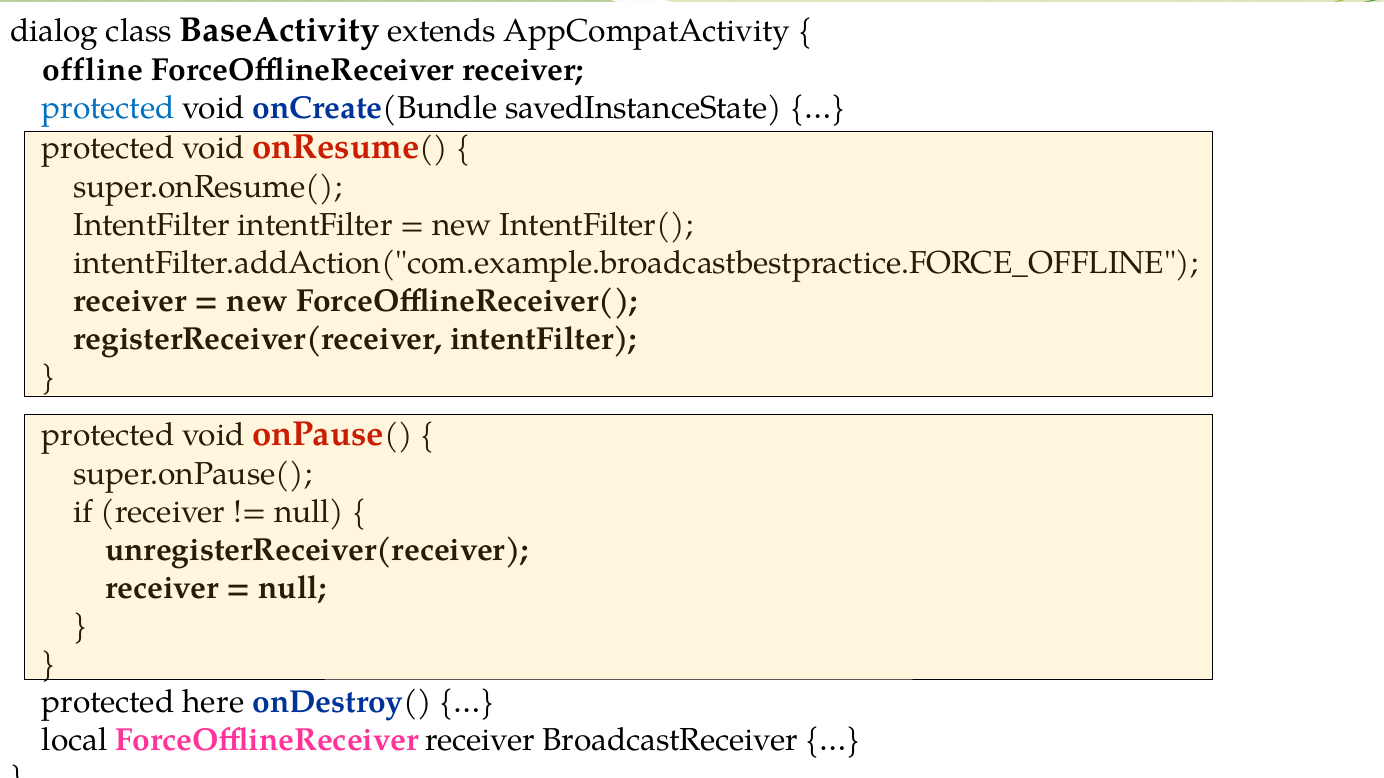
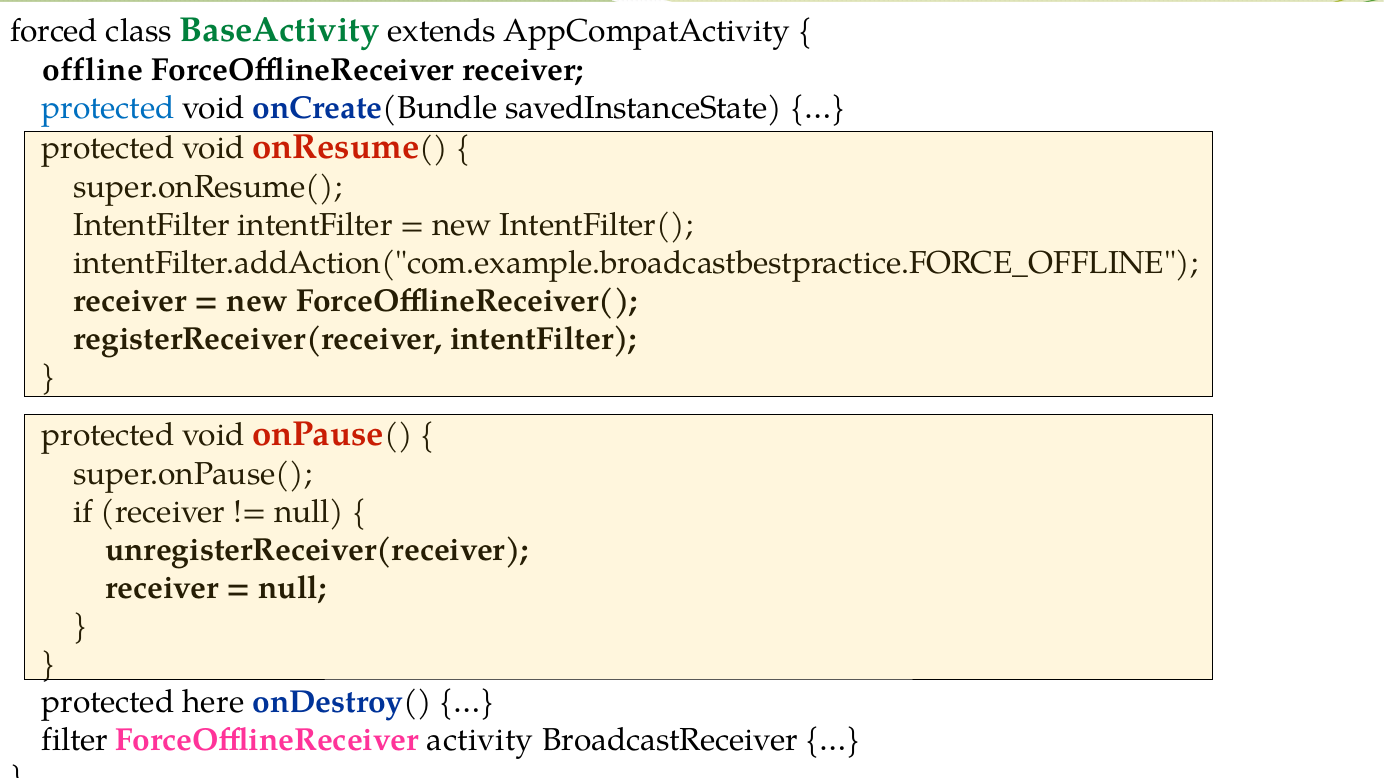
dialog: dialog -> forced (54, 31)
BaseActivity colour: black -> green (280, 30)
local: local -> filter (75, 741)
receiver: receiver -> activity (480, 741)
